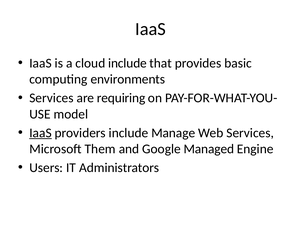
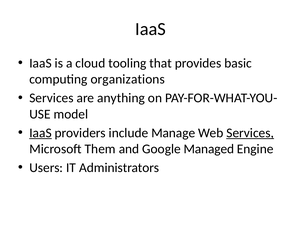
cloud include: include -> tooling (127, 63)
environments: environments -> organizations (128, 79)
requiring: requiring -> anything (121, 98)
Services underline: none -> present (250, 133)
